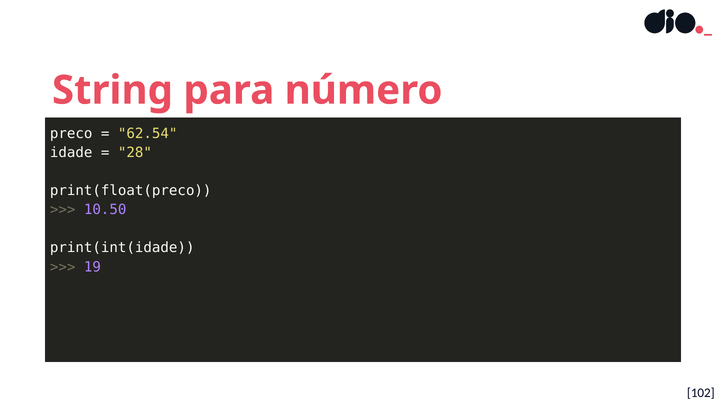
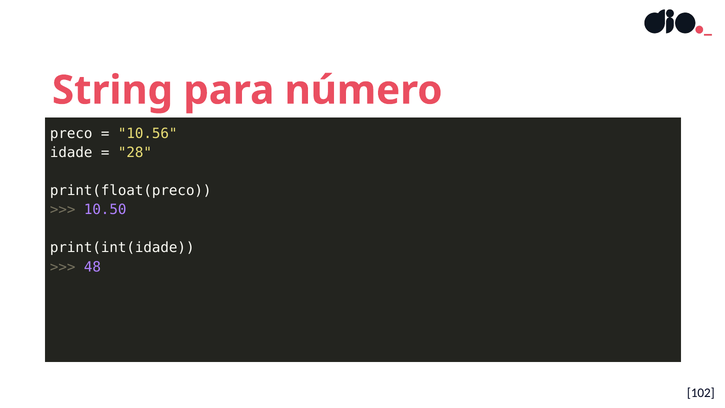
62.54: 62.54 -> 10.56 (148, 133)
19: 19 -> 48 (92, 267)
